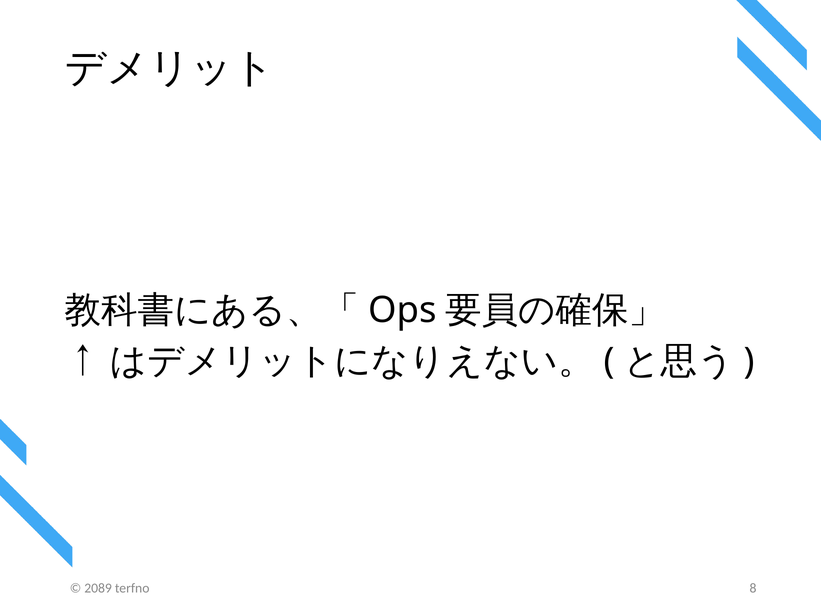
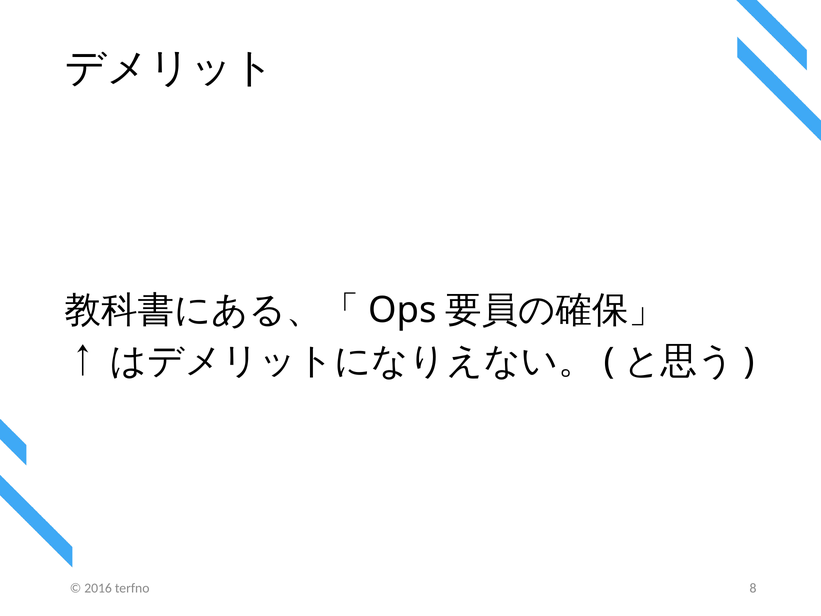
2089: 2089 -> 2016 (98, 588)
